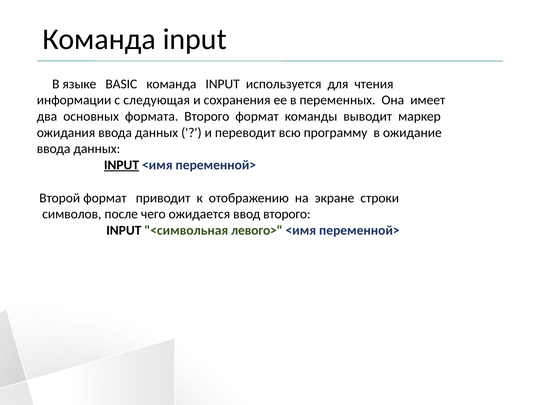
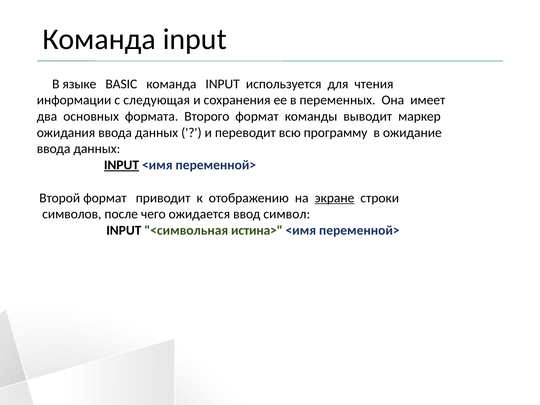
экране underline: none -> present (334, 198)
ввод второго: второго -> символ (287, 214)
левого>: левого> -> истина> (257, 230)
